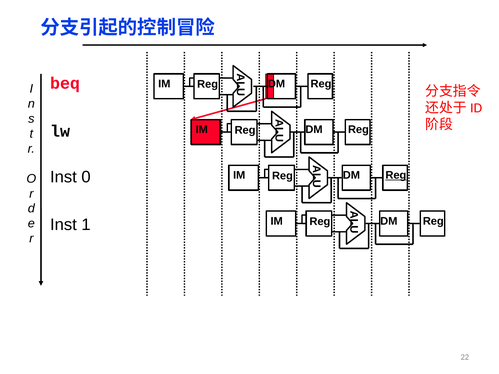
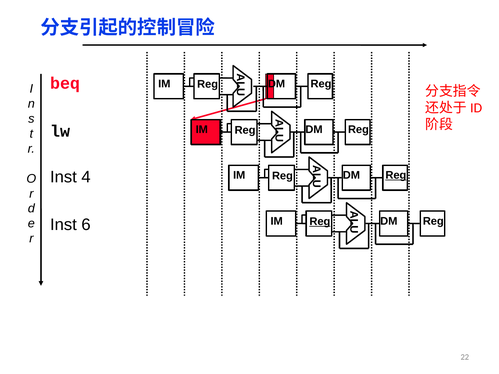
0: 0 -> 4 (86, 177)
Reg underline: none -> present (320, 222)
1: 1 -> 6 (86, 225)
